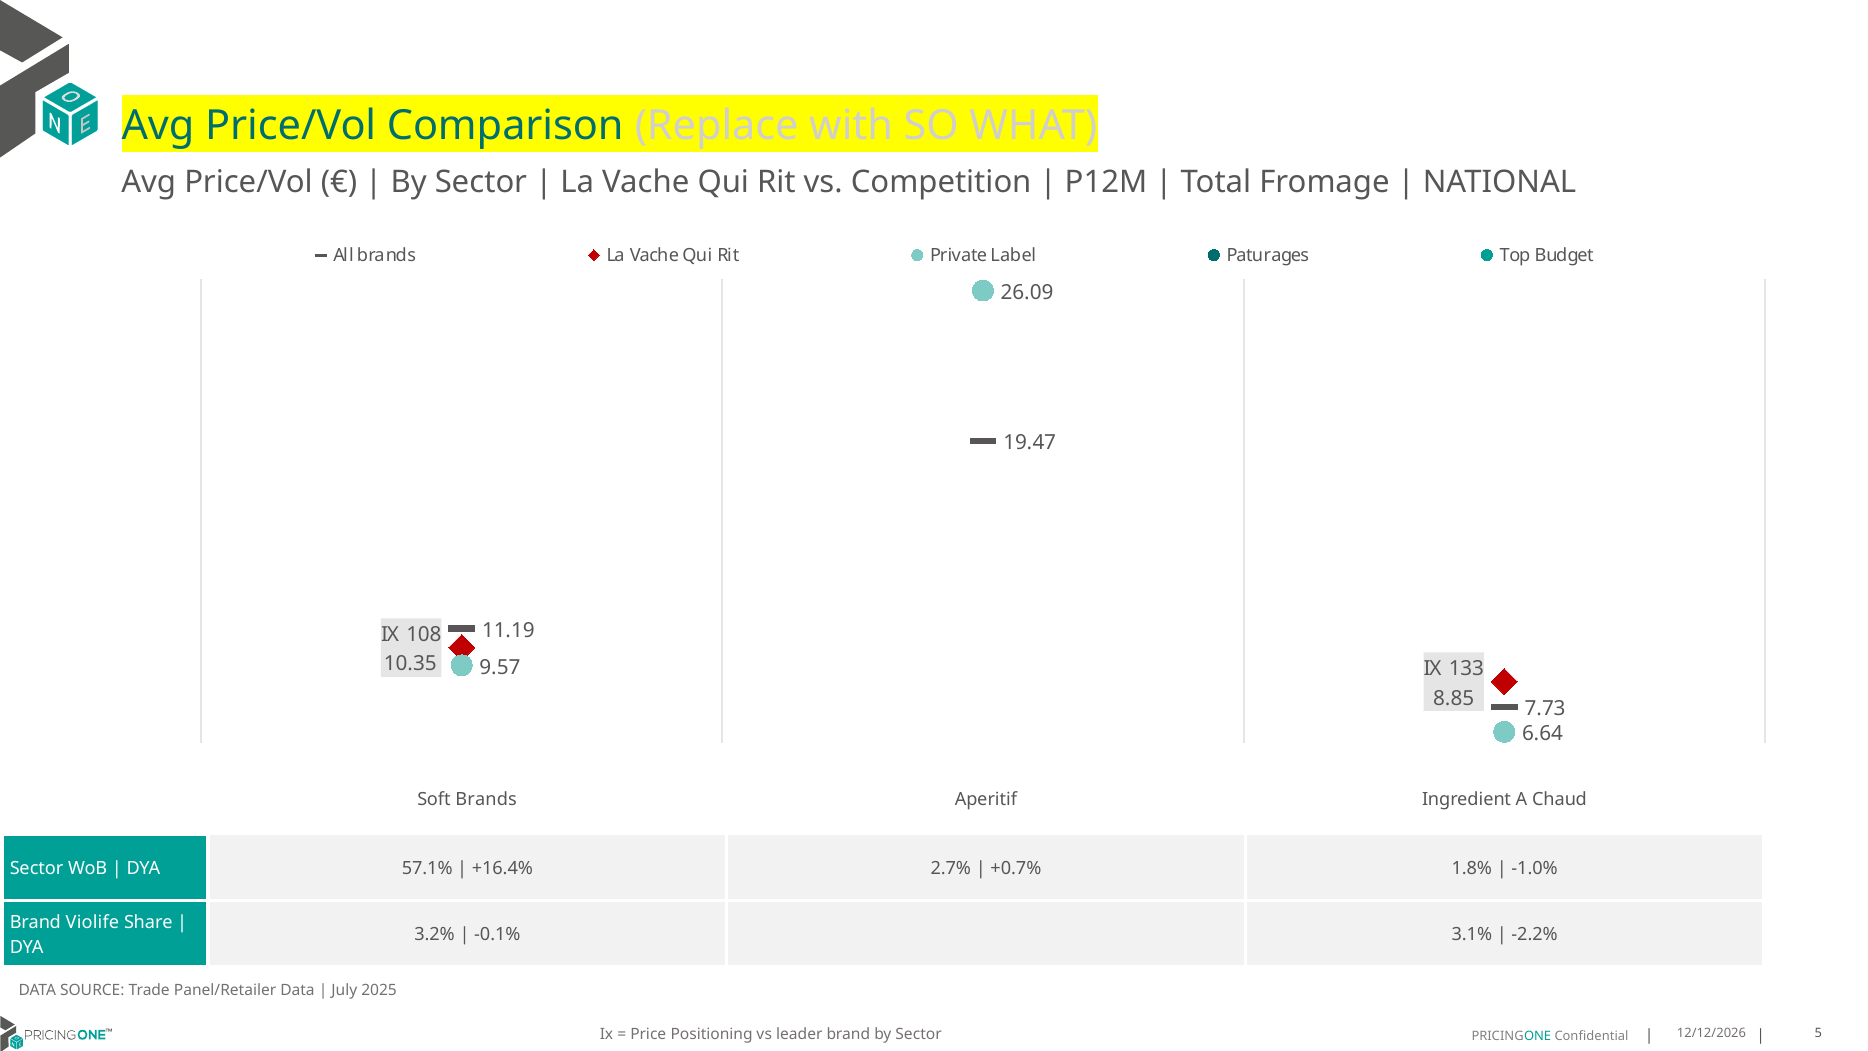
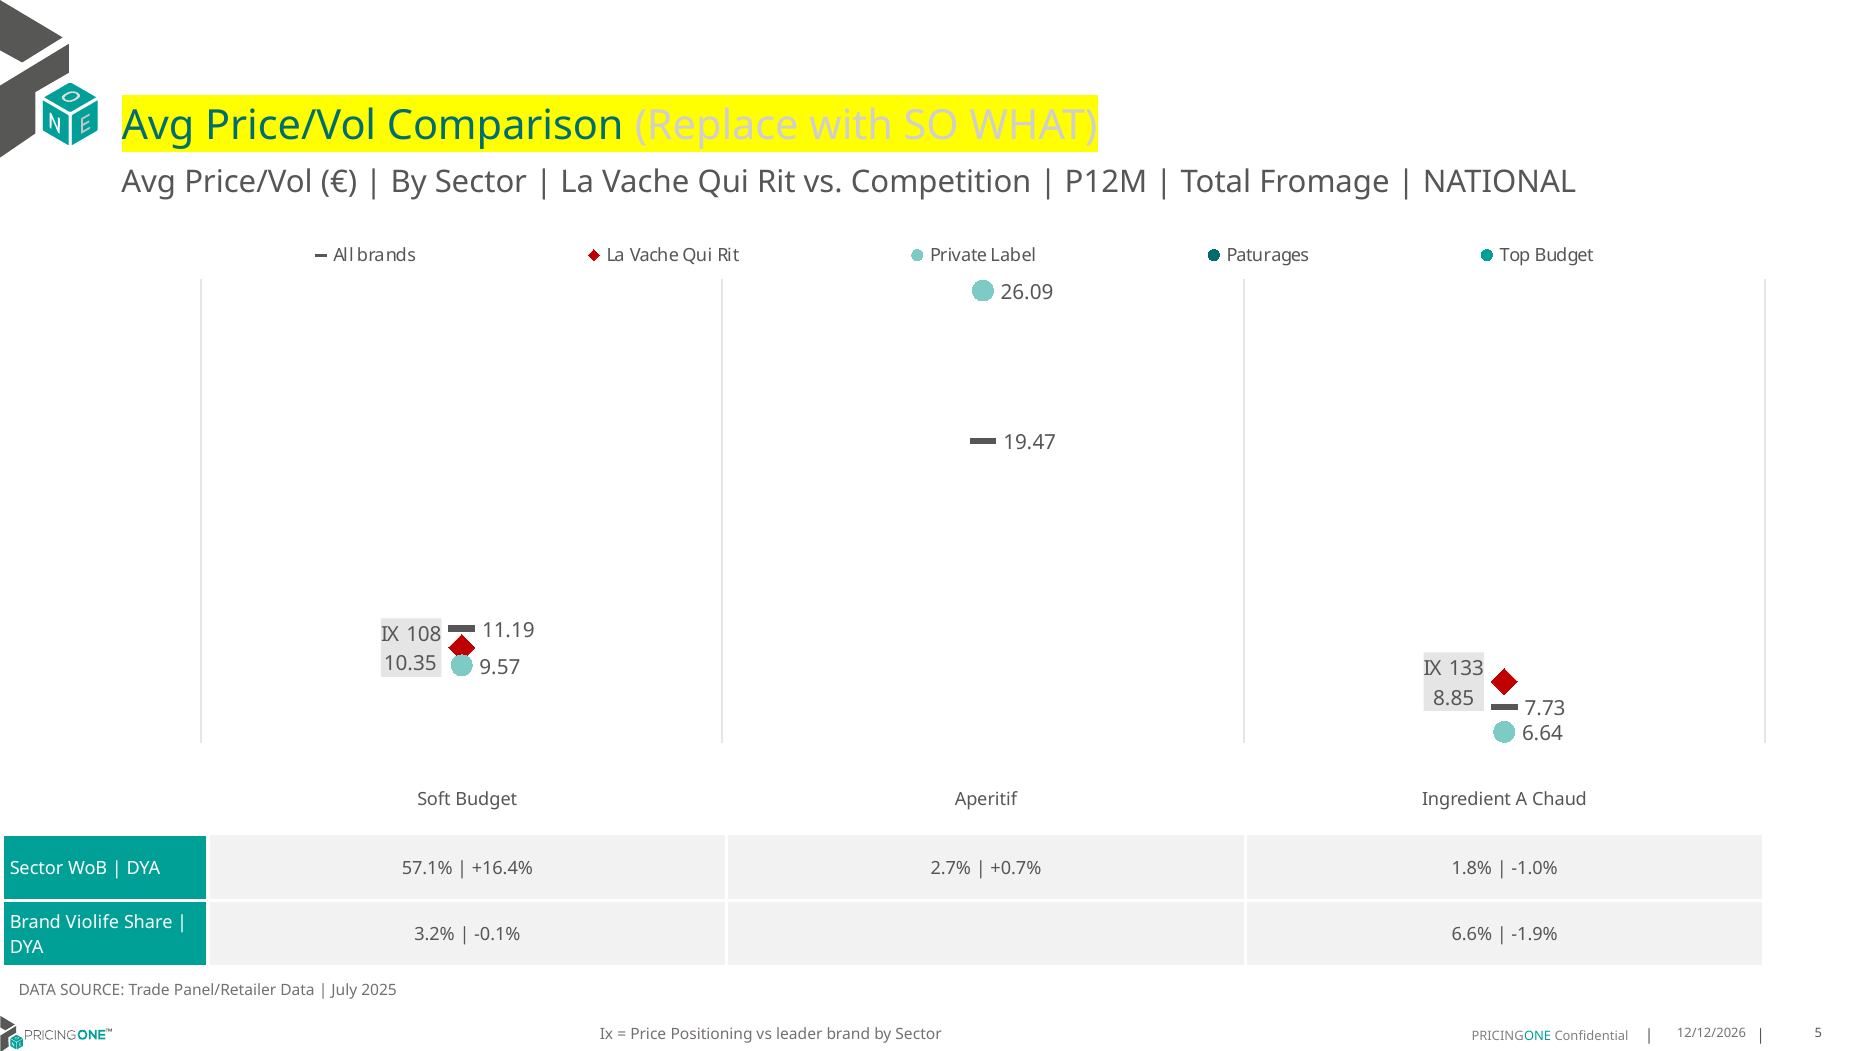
Soft Brands: Brands -> Budget (486, 800)
3.1%: 3.1% -> 6.6% (1472, 935)
-2.2%: -2.2% -> -1.9% (1535, 935)
